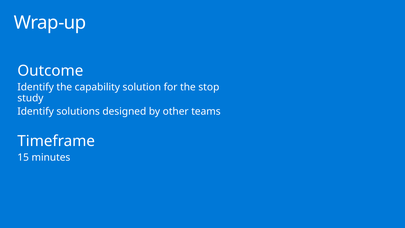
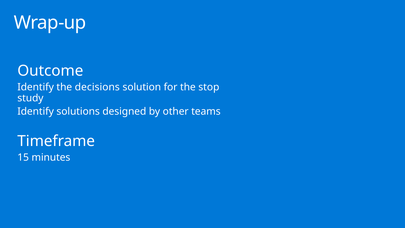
capability: capability -> decisions (97, 87)
